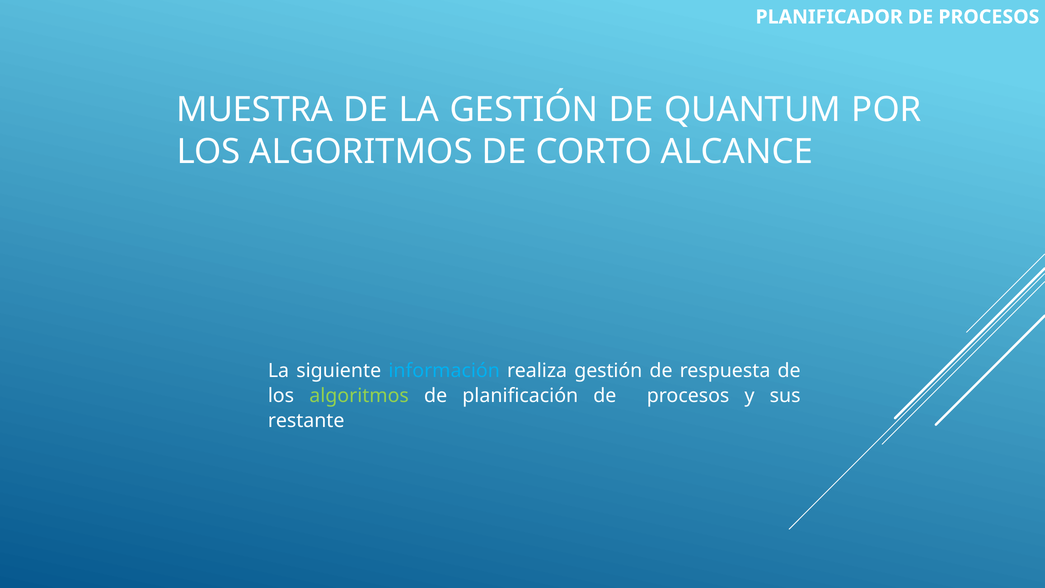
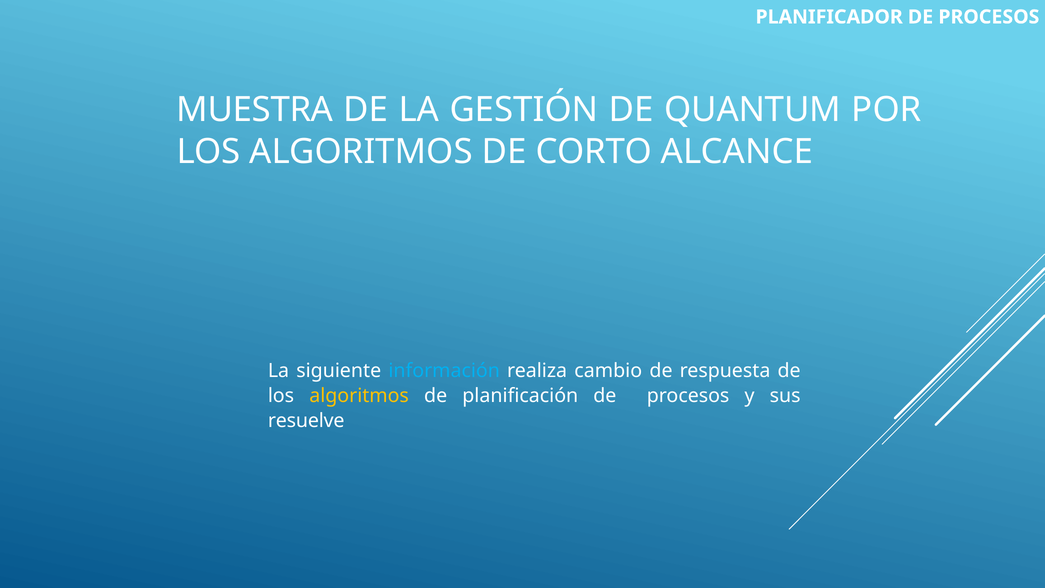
realiza gestión: gestión -> cambio (608, 371)
algoritmos colour: light green -> yellow (359, 396)
restante: restante -> resuelve (306, 421)
